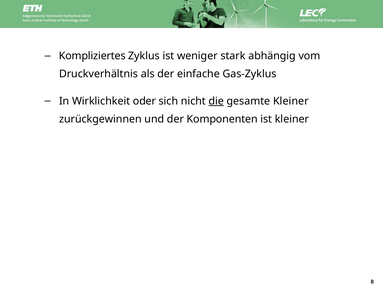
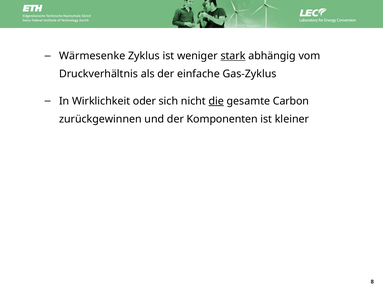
Kompliziertes: Kompliziertes -> Wärmesenke (92, 56)
stark underline: none -> present (233, 56)
gesamte Kleiner: Kleiner -> Carbon (291, 101)
